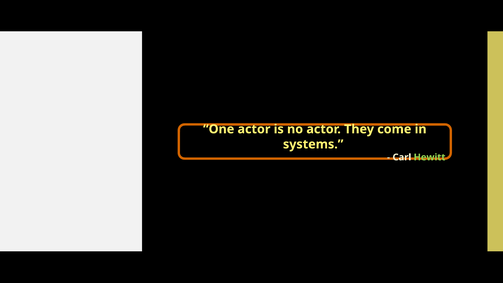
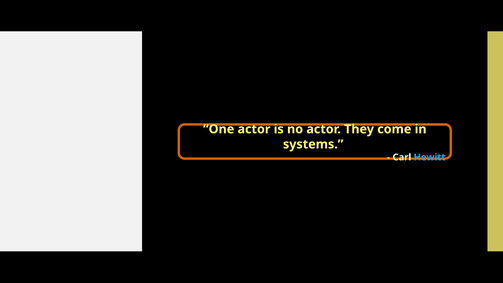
Hewitt colour: light green -> light blue (430, 157)
